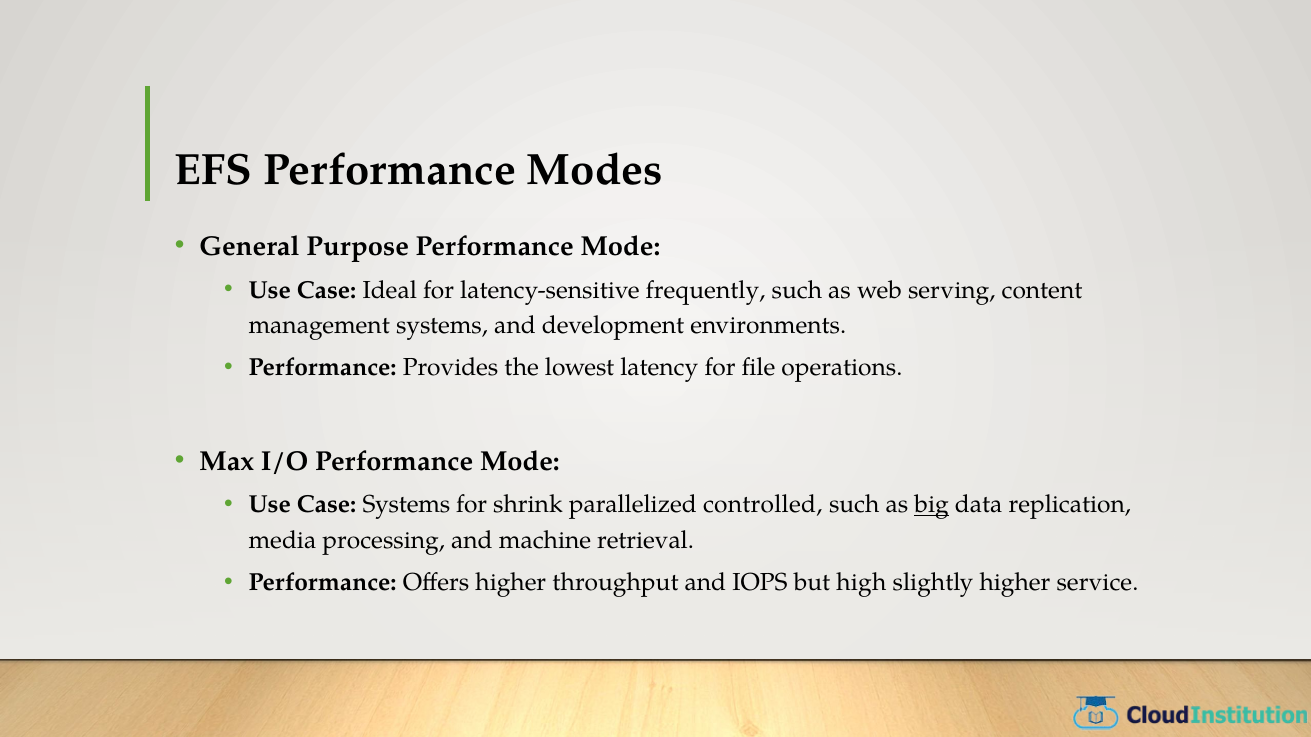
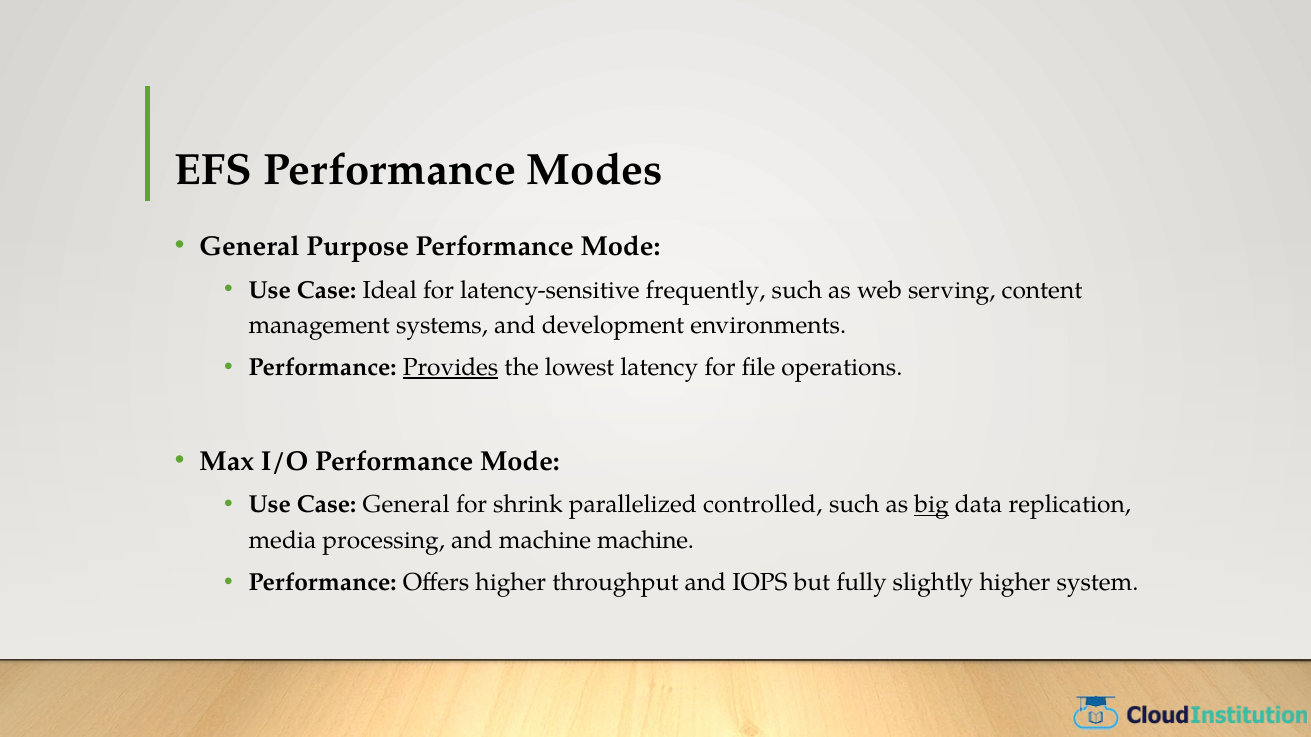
Provides underline: none -> present (451, 368)
Case Systems: Systems -> General (406, 505)
machine retrieval: retrieval -> machine (646, 541)
high: high -> fully (862, 583)
service: service -> system (1098, 583)
